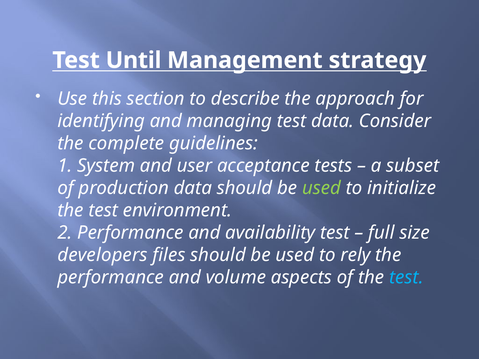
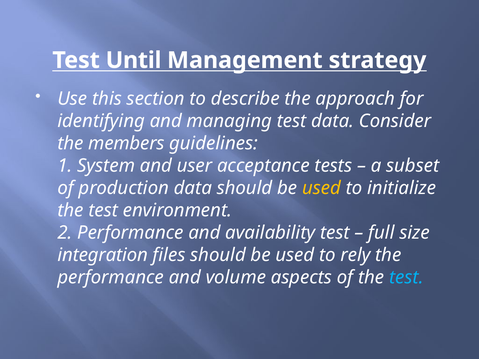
complete: complete -> members (126, 143)
used colour: light green -> yellow (321, 188)
developers: developers -> integration (103, 255)
